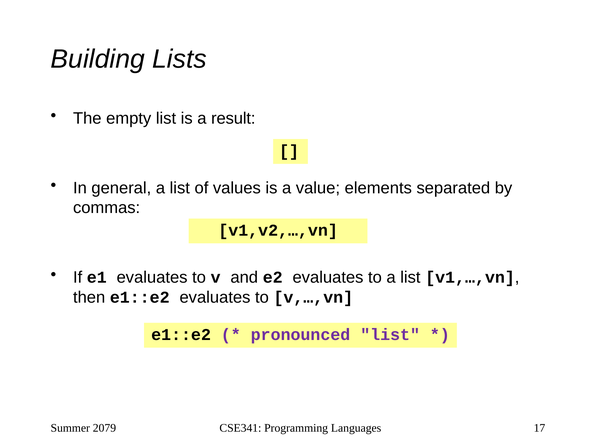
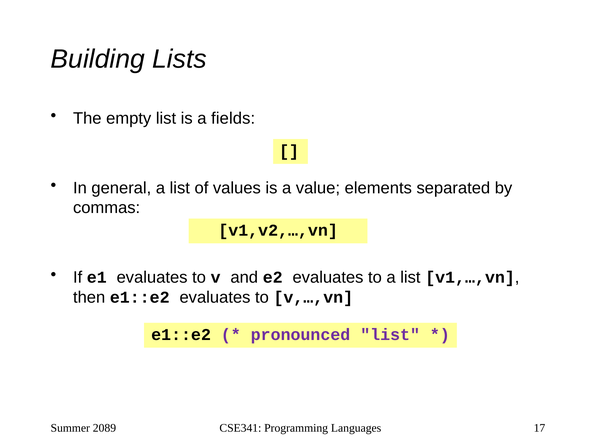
result: result -> fields (233, 118)
2079: 2079 -> 2089 (104, 428)
